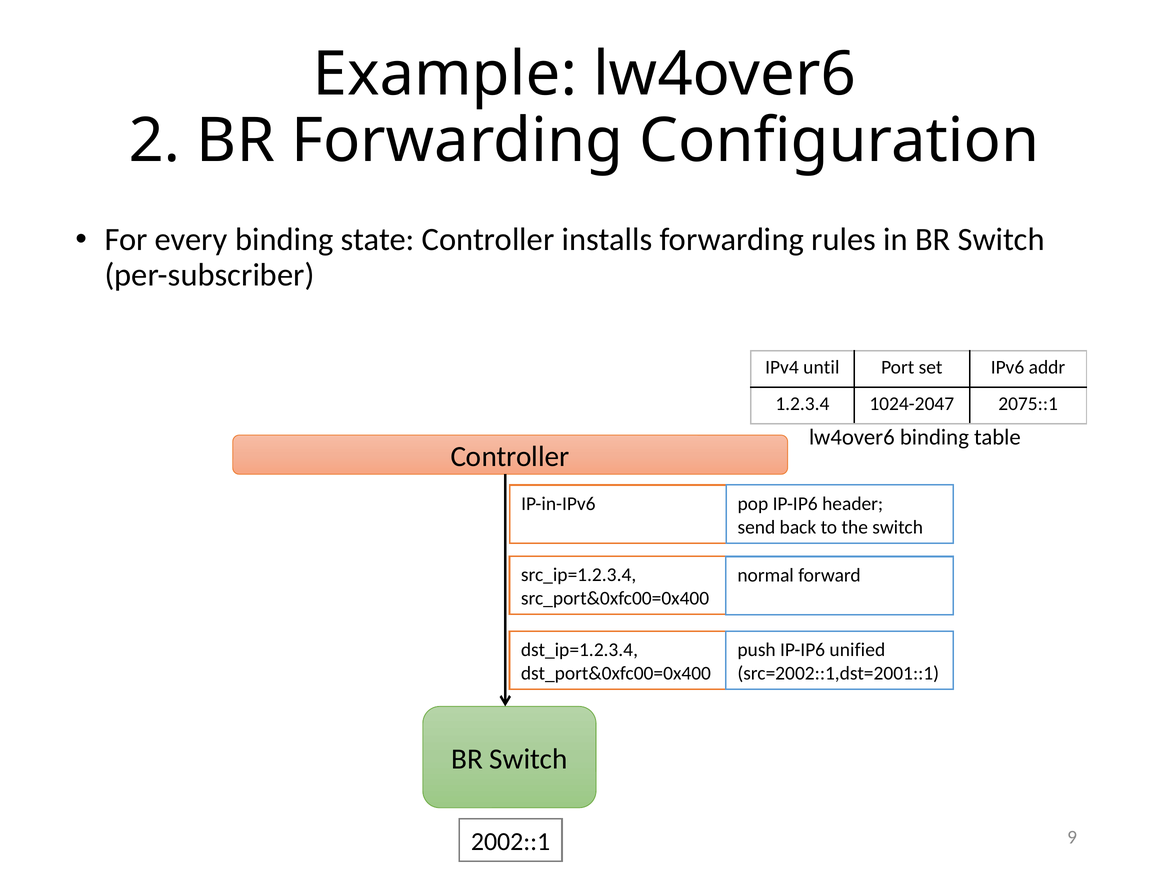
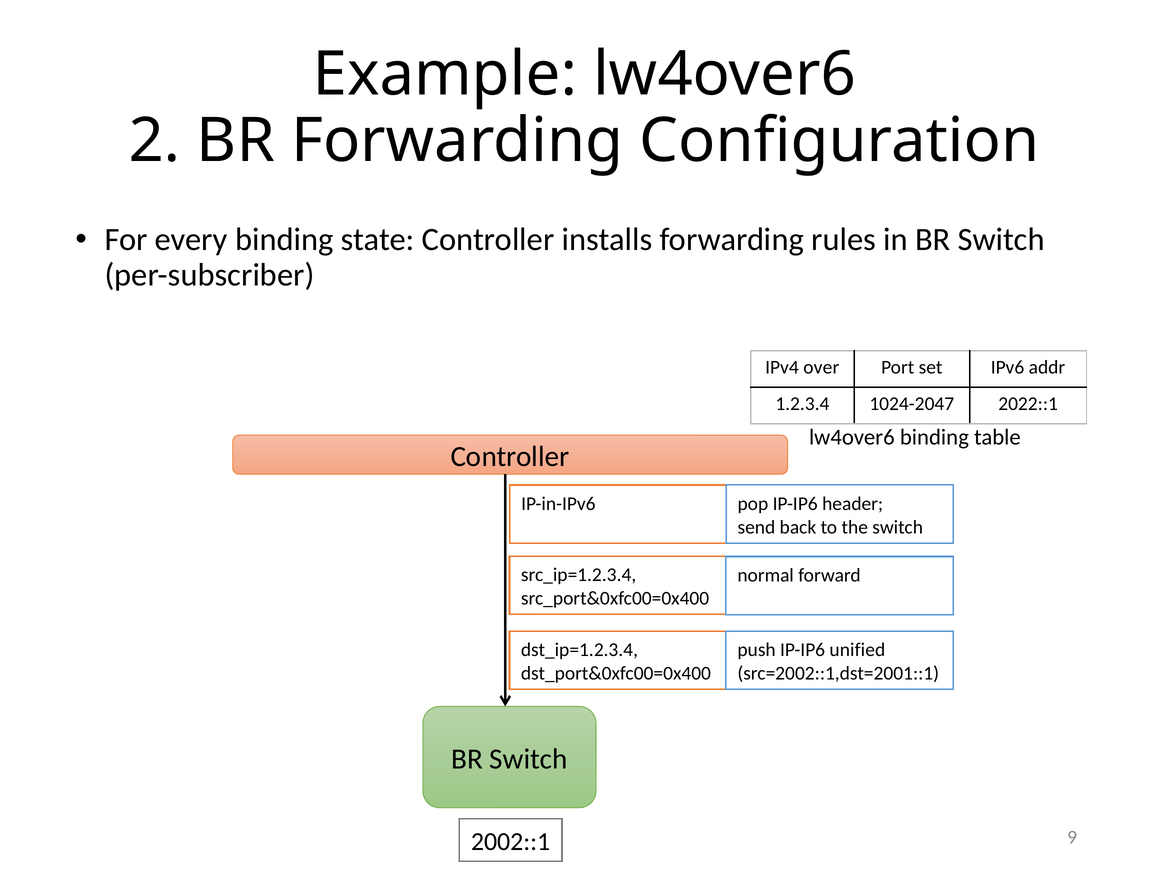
until: until -> over (821, 367)
2075::1: 2075::1 -> 2022::1 (1028, 404)
